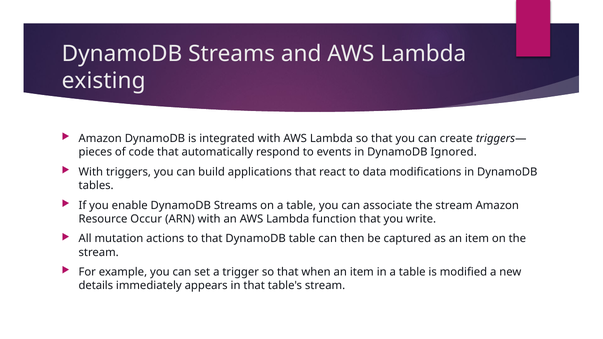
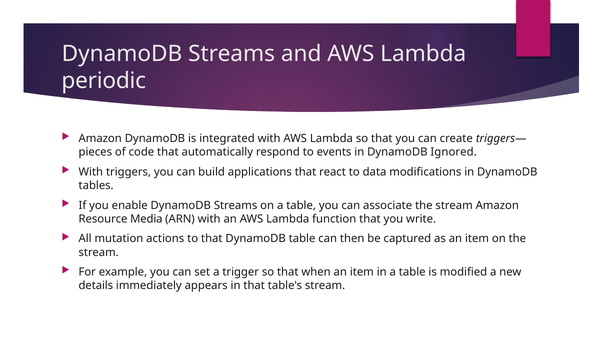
existing: existing -> periodic (104, 81)
Occur: Occur -> Media (146, 219)
